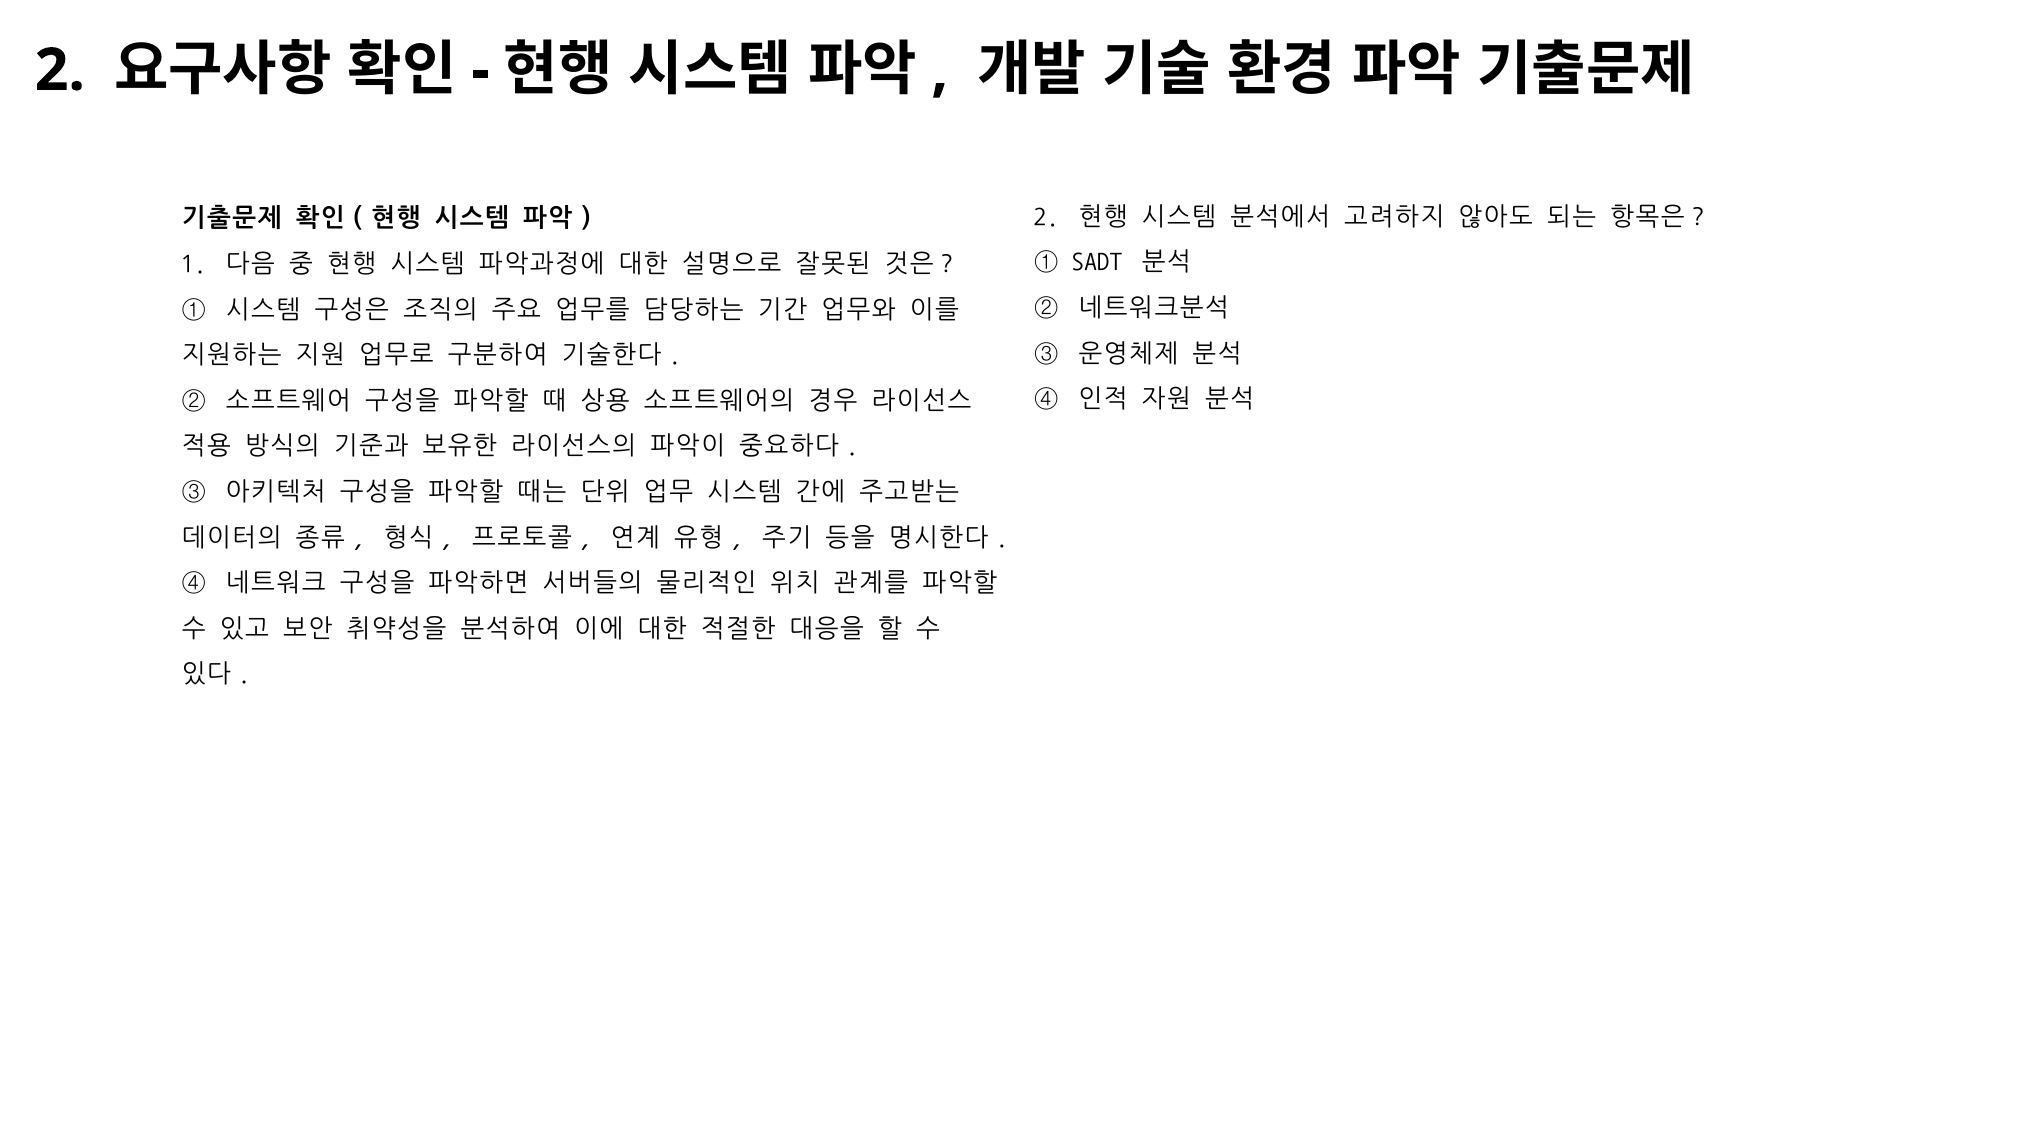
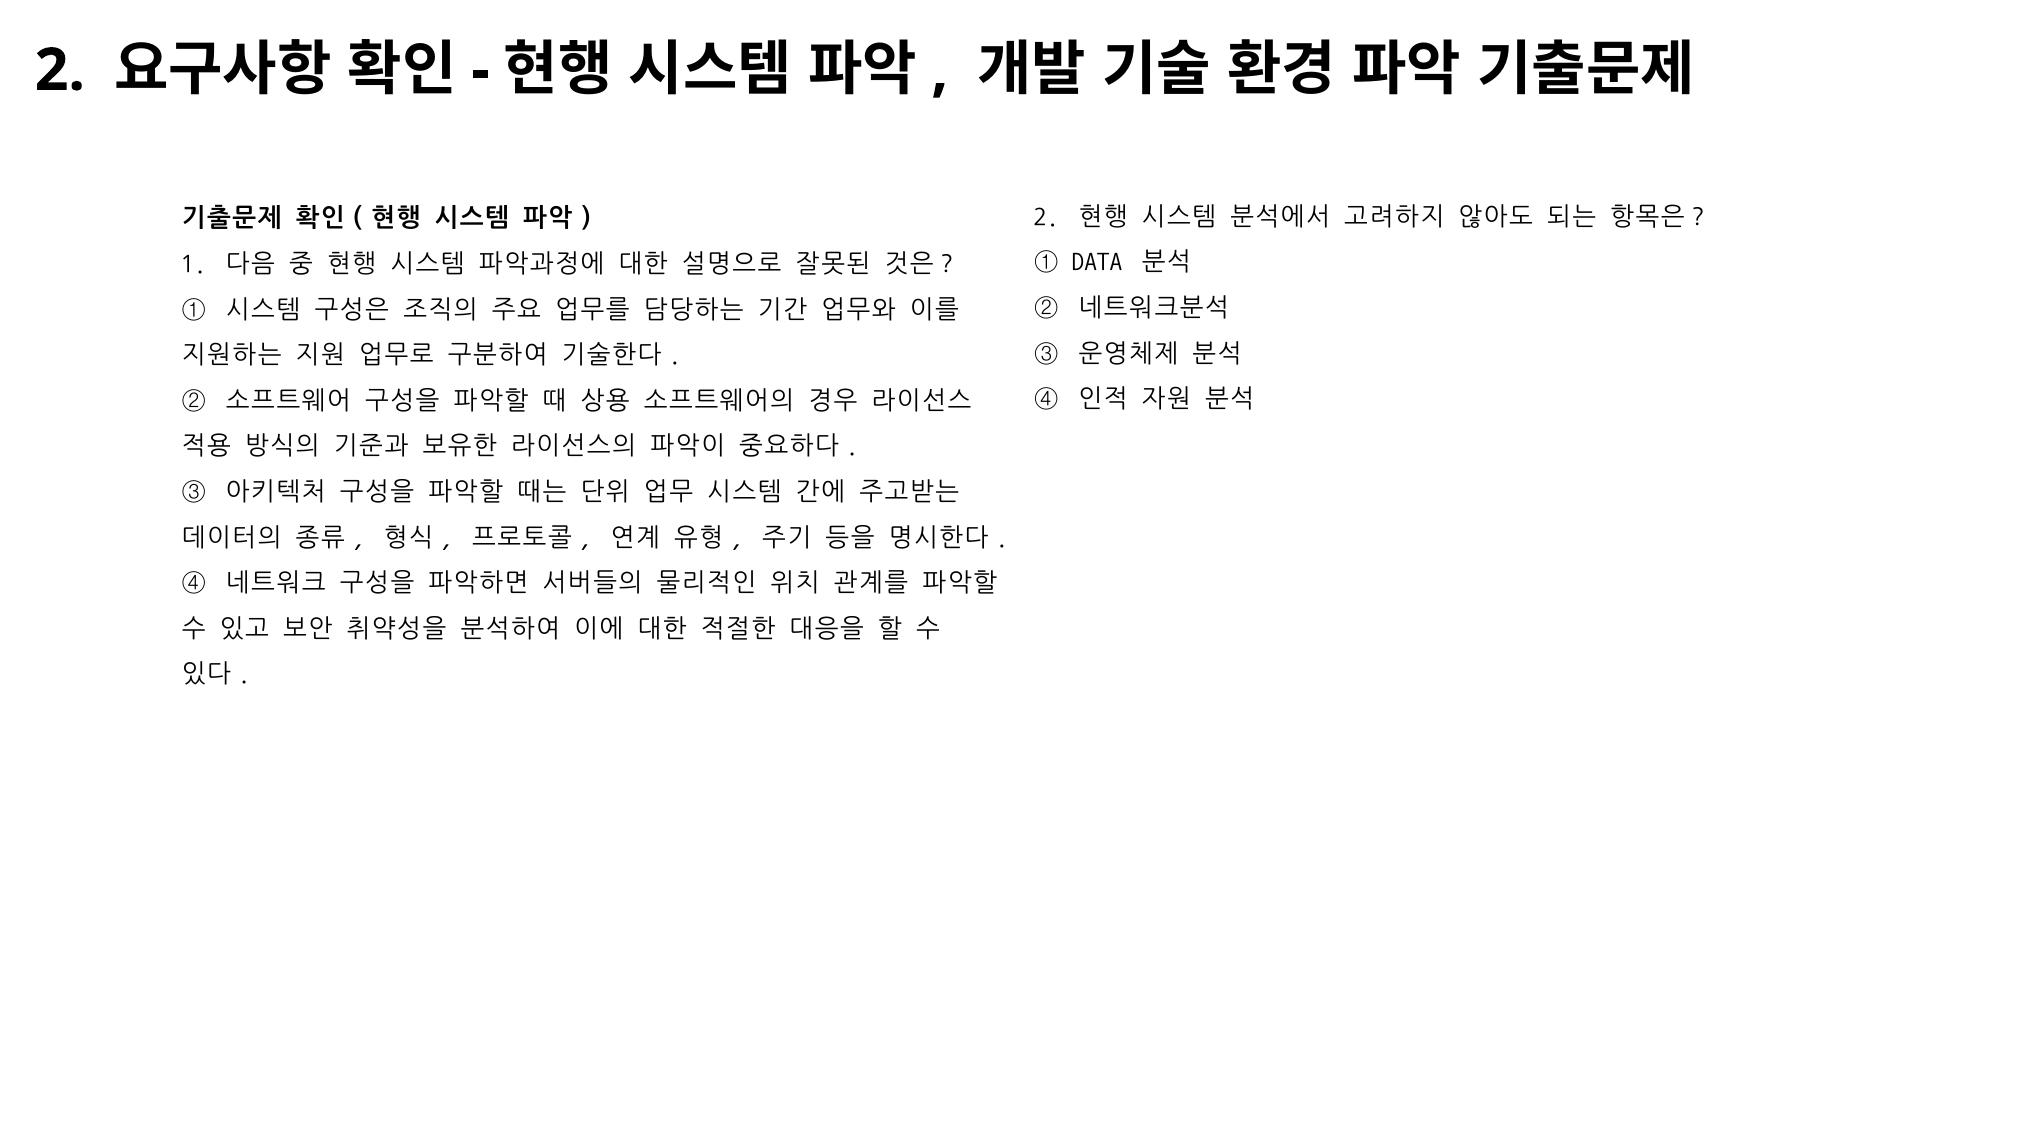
SADT: SADT -> DATA (1097, 262)
